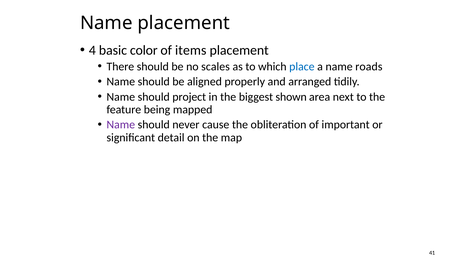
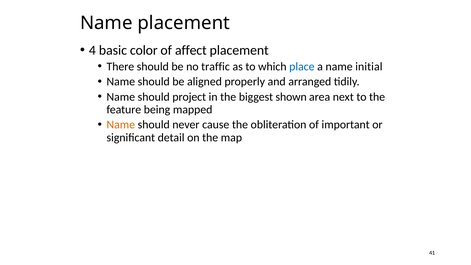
items: items -> affect (191, 50)
scales: scales -> traffic (216, 67)
roads: roads -> initial (369, 67)
Name colour: purple -> orange (121, 125)
